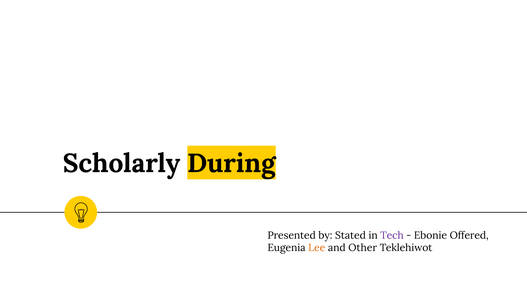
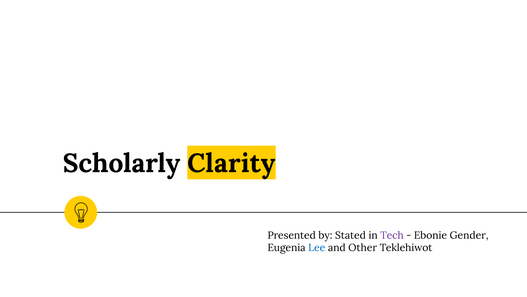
During: During -> Clarity (231, 163)
Offered: Offered -> Gender (469, 235)
Lee colour: orange -> blue (317, 247)
